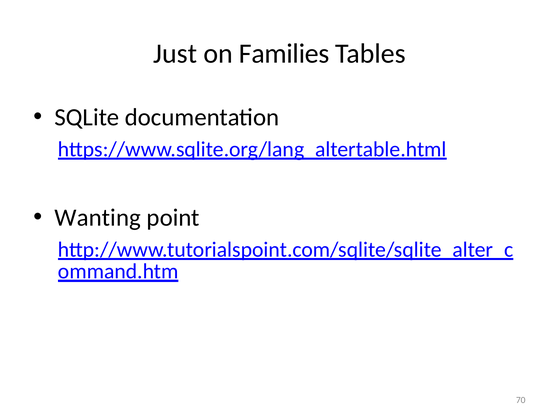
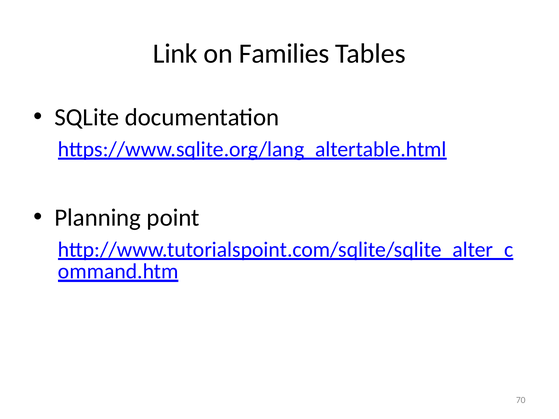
Just: Just -> Link (175, 54)
Wanting: Wanting -> Planning (98, 218)
